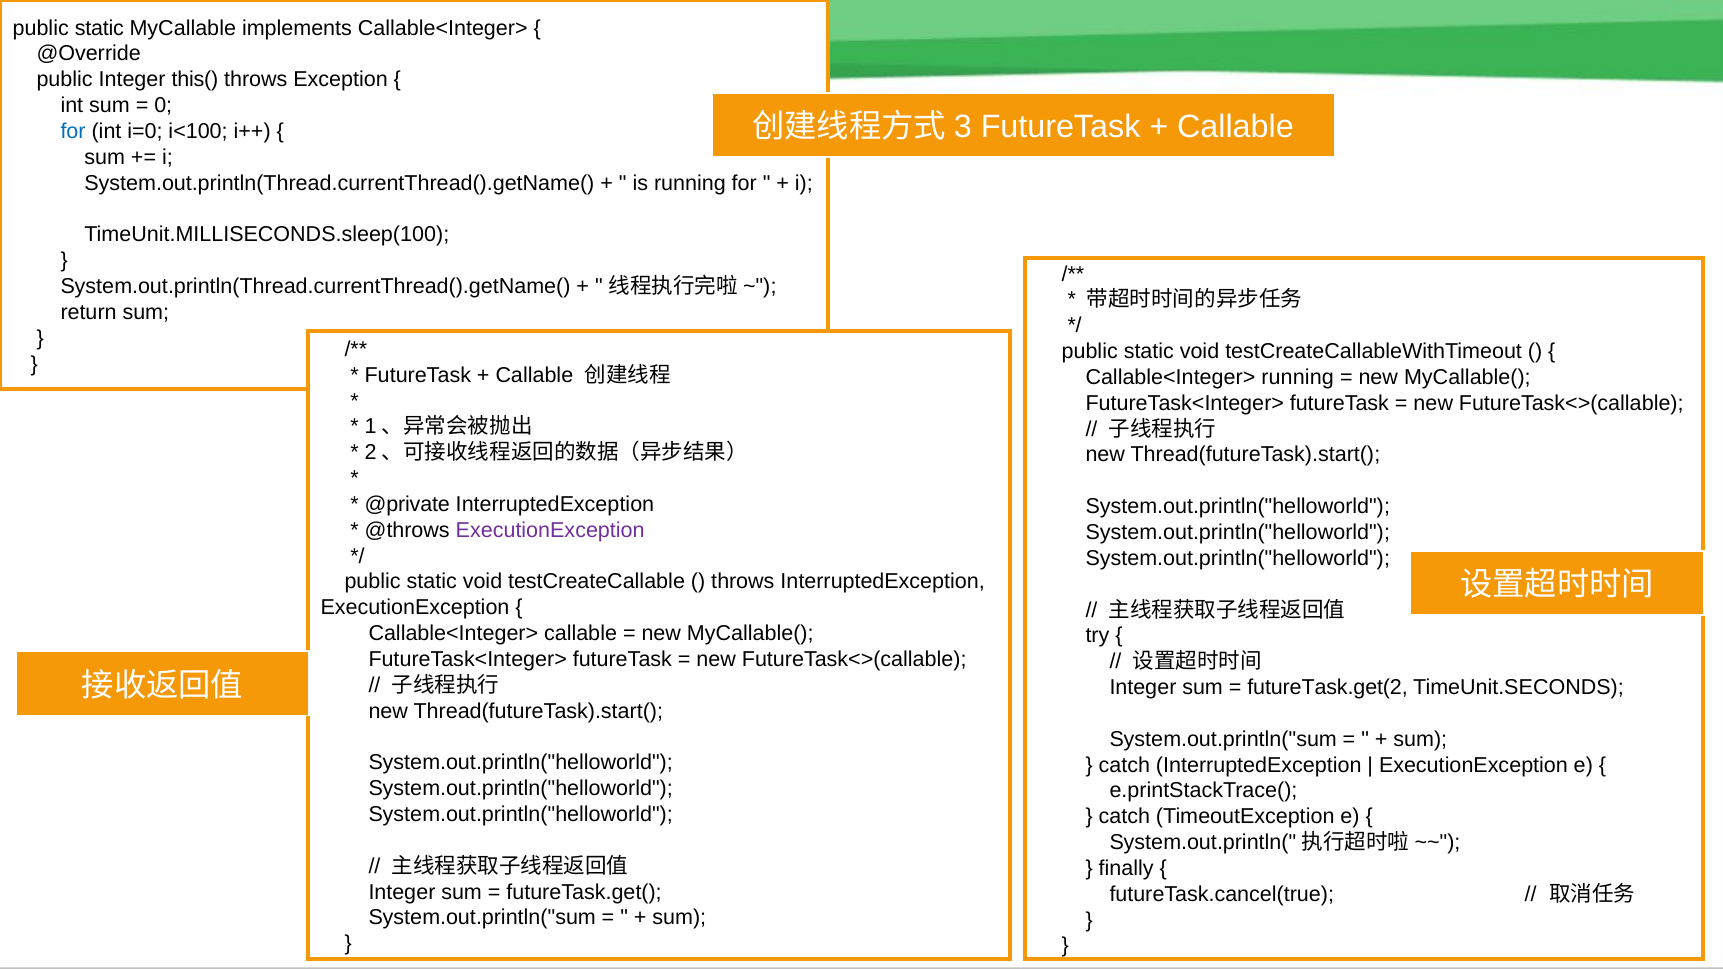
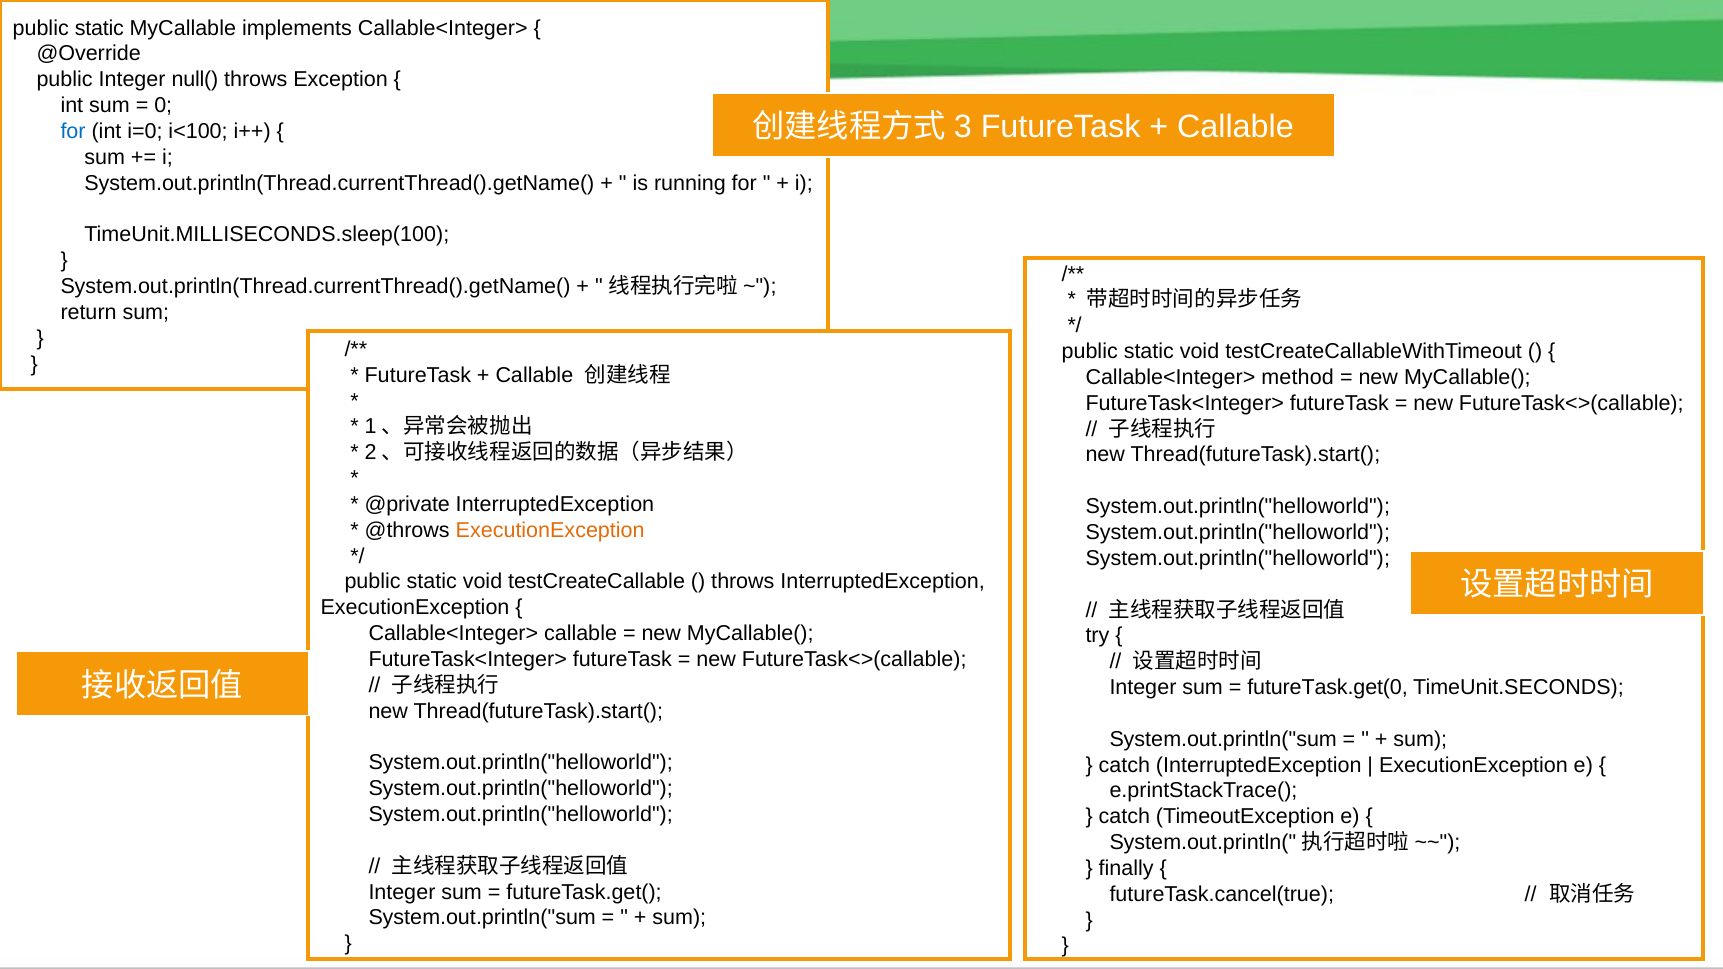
this(: this( -> null( (195, 80)
Callable<Integer> running: running -> method (1298, 377)
ExecutionException colour: purple -> orange (550, 530)
futureTask.get(2: futureTask.get(2 -> futureTask.get(0 (1328, 688)
